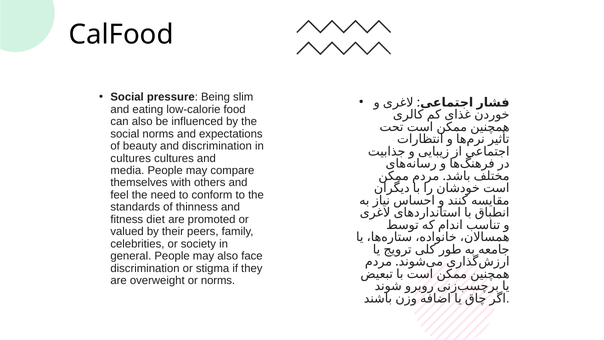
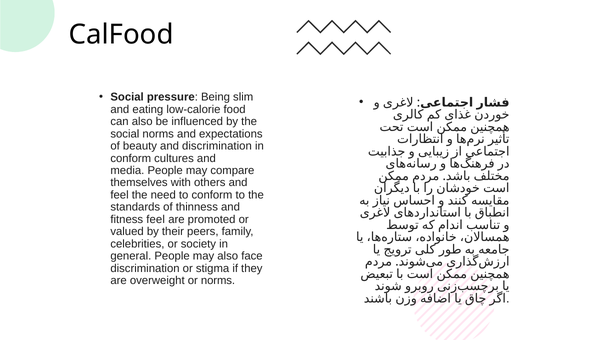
cultures: cultures -> conform (131, 158)
fitness diet: diet -> feel (156, 219)
